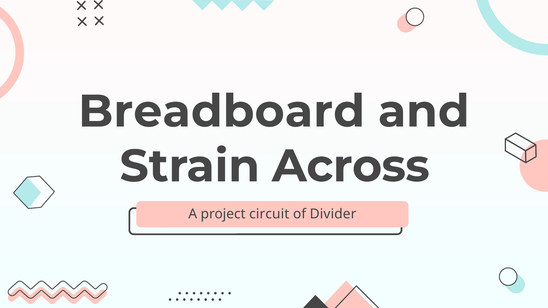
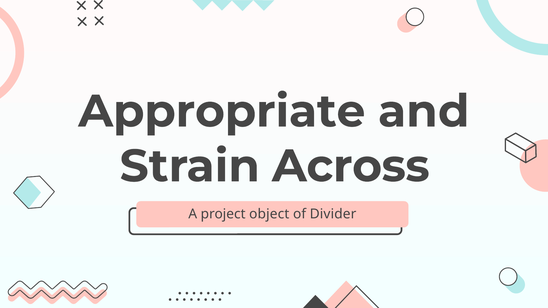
Breadboard: Breadboard -> Appropriate (222, 112)
circuit: circuit -> object (269, 214)
